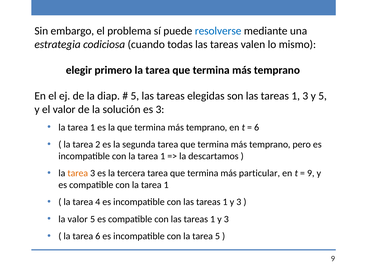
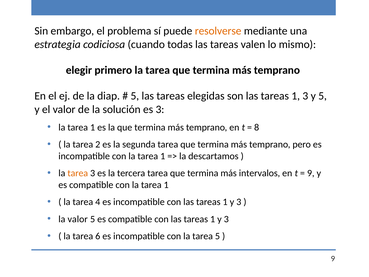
resolverse colour: blue -> orange (218, 31)
6: 6 -> 8 (257, 127)
particular: particular -> intervalos (260, 173)
